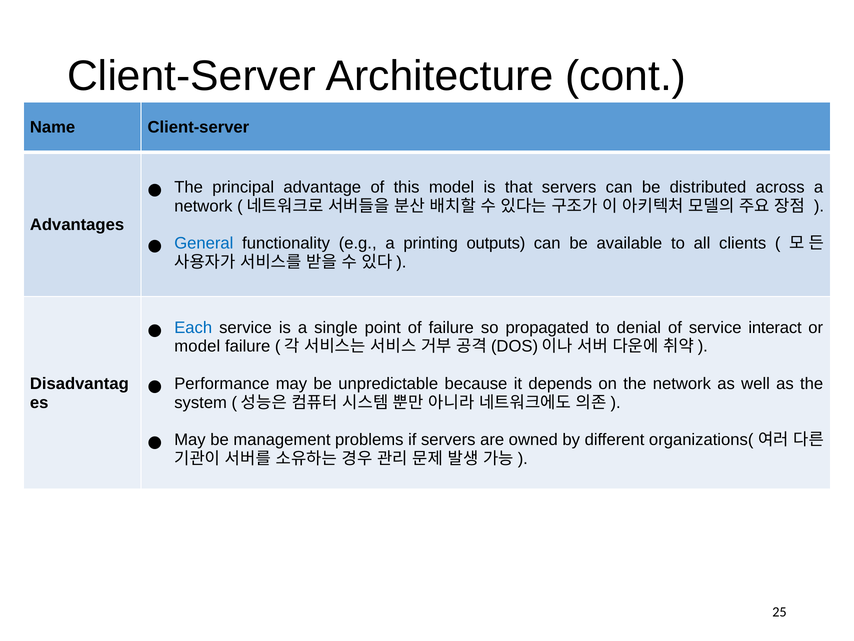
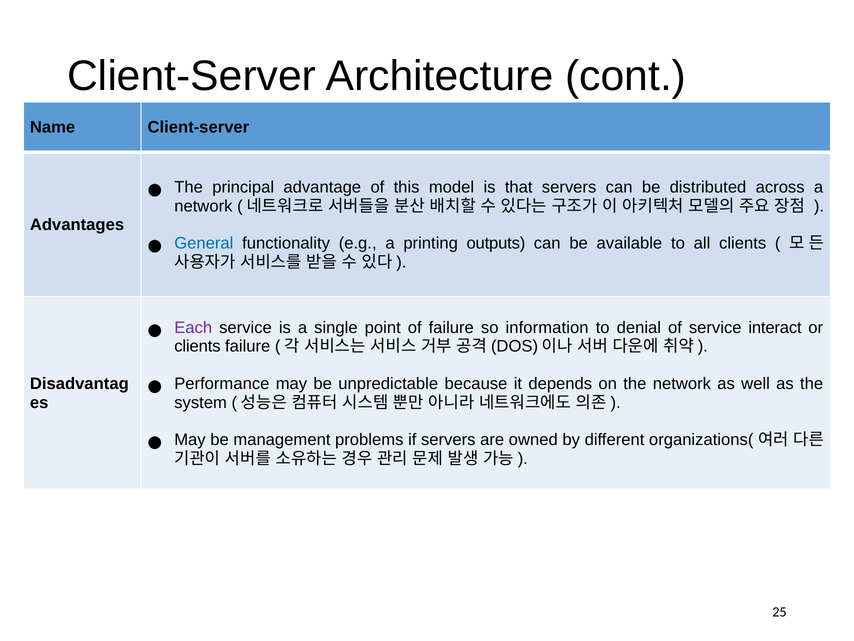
Each colour: blue -> purple (193, 328)
propagated: propagated -> information (547, 328)
model: model -> clients (197, 346)
